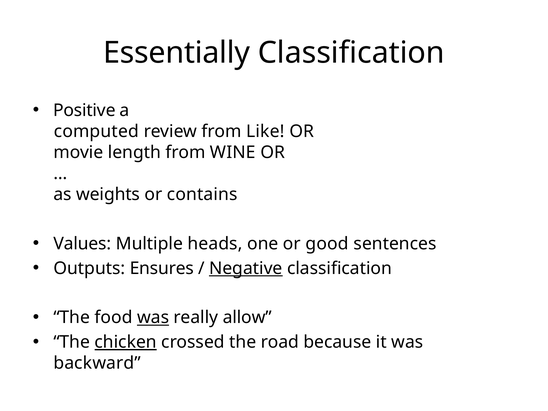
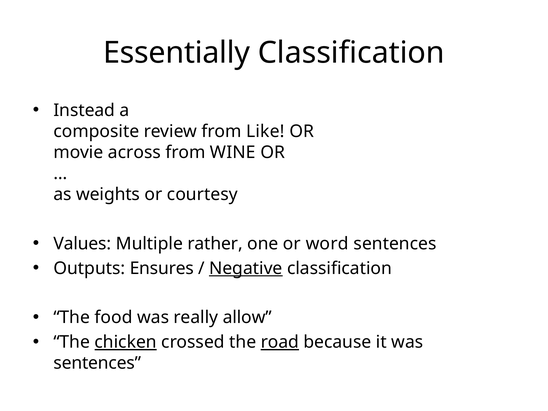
Positive: Positive -> Instead (84, 110)
computed: computed -> composite (96, 131)
length: length -> across (134, 152)
contains: contains -> courtesy (202, 194)
heads: heads -> rather (215, 244)
good: good -> word (327, 244)
was underline: present -> none (153, 318)
road underline: none -> present (280, 342)
backward: backward -> sentences (97, 363)
